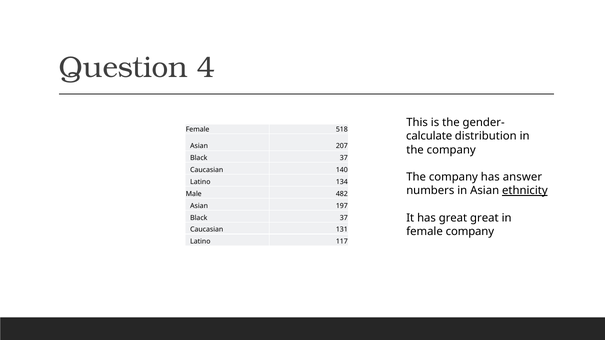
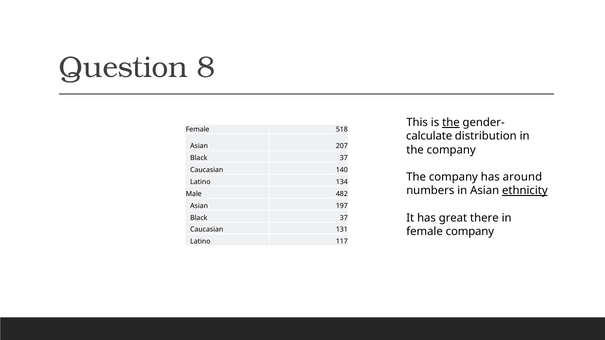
4: 4 -> 8 (206, 68)
the underline: none -> present (451, 123)
answer: answer -> around (522, 177)
great great: great -> there (484, 218)
